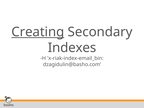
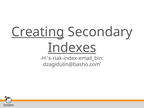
Indexes underline: none -> present (72, 48)
